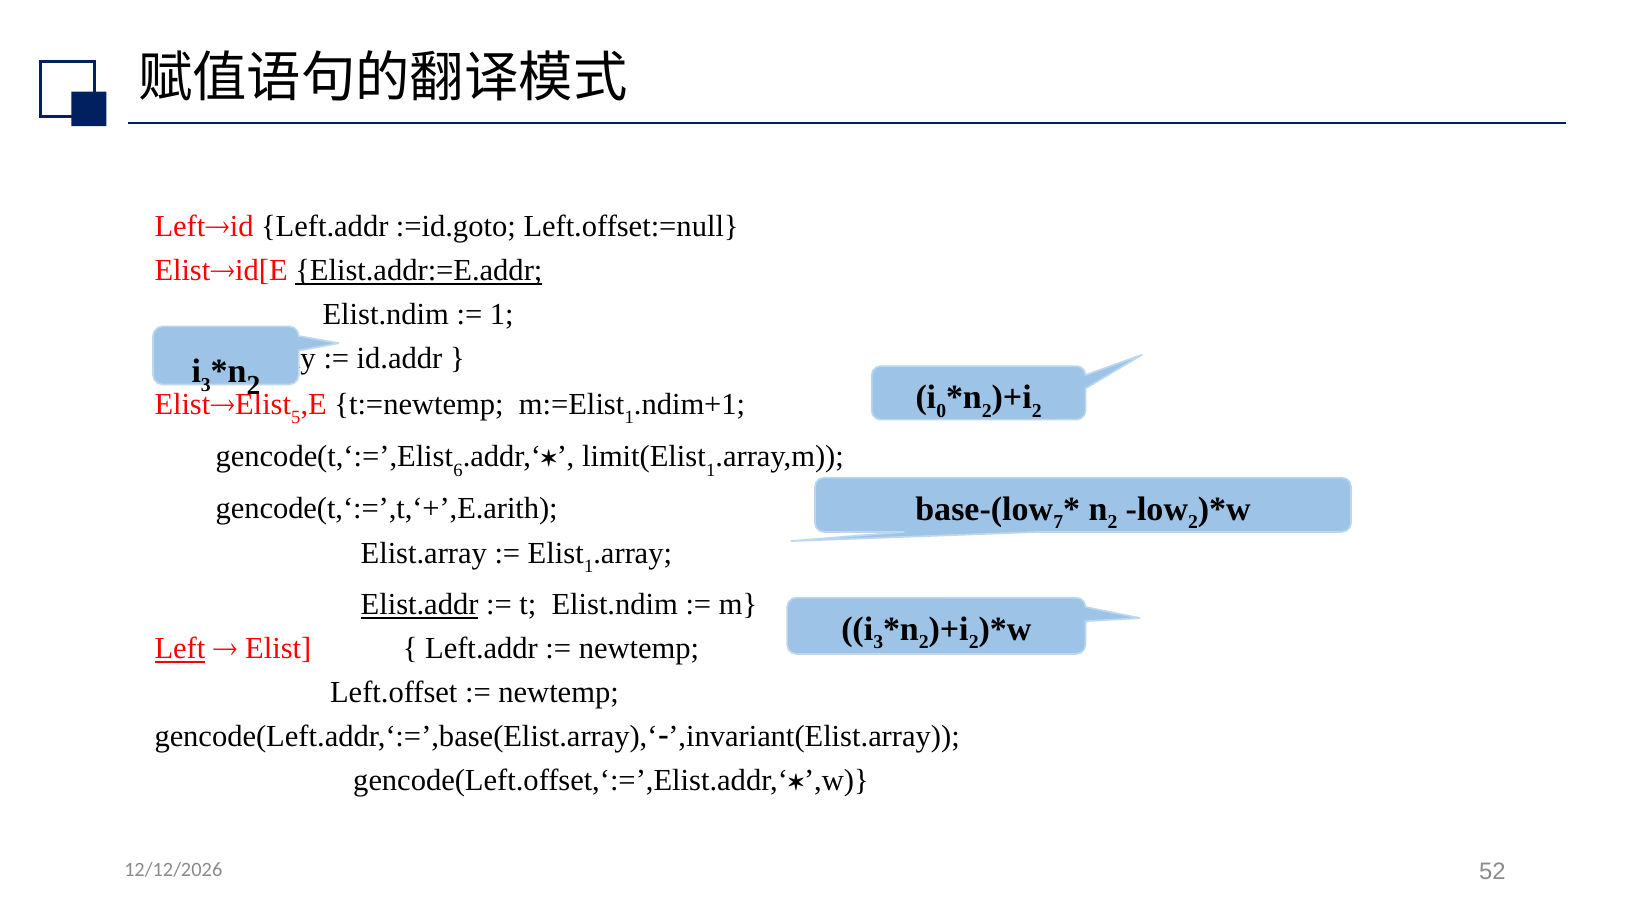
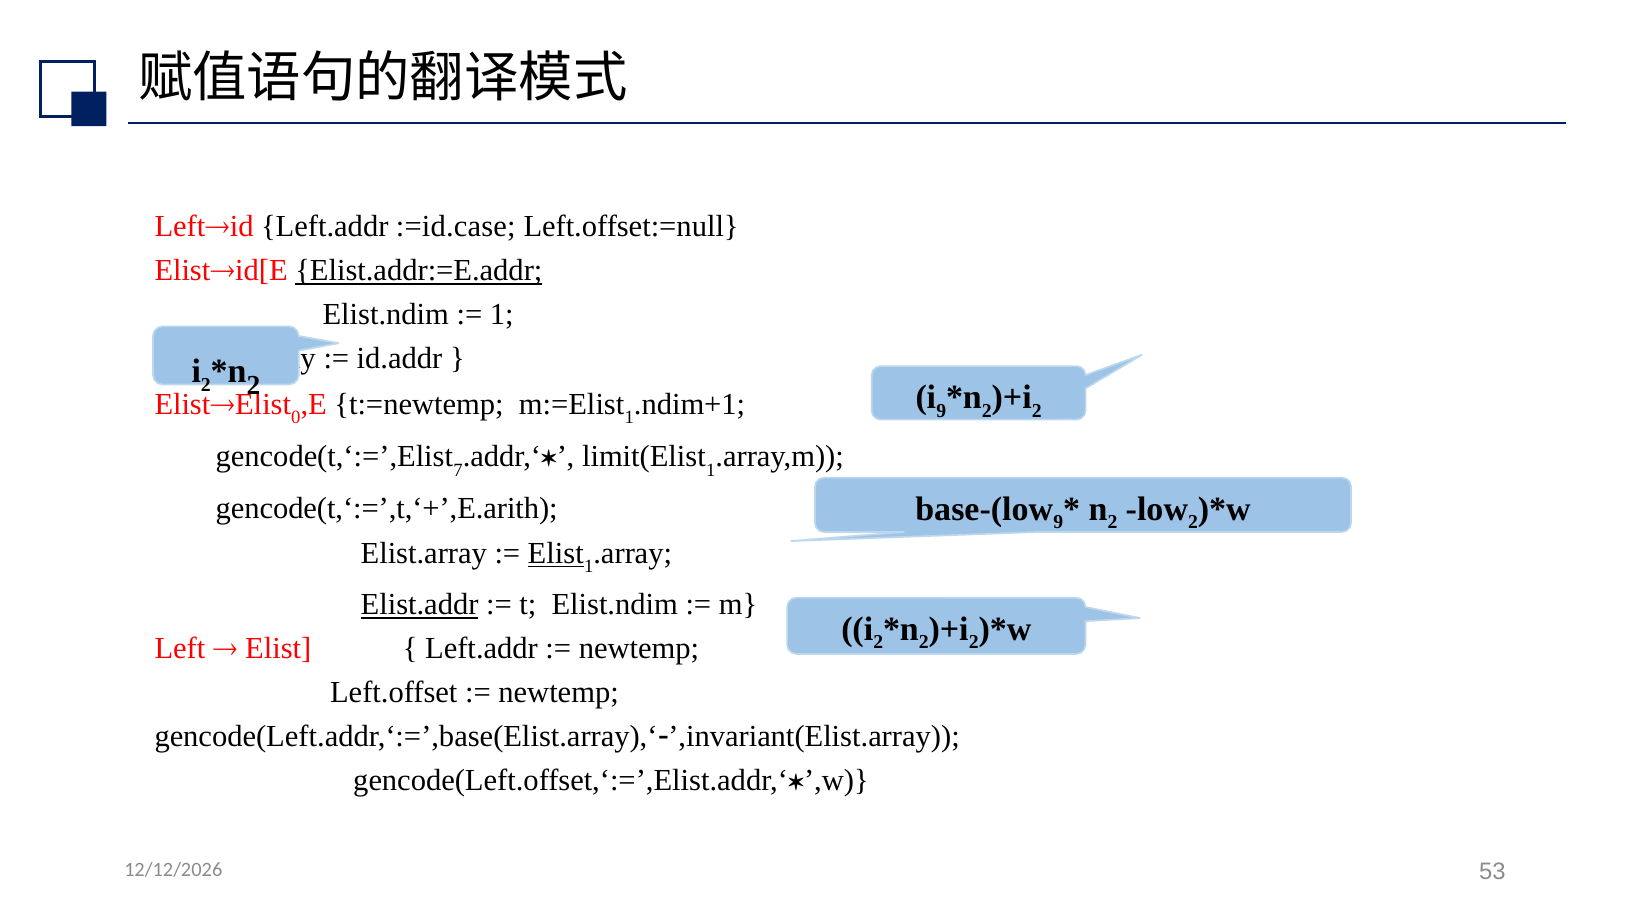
:=id.goto: :=id.goto -> :=id.case (456, 227)
3: 3 -> 2 (206, 385)
0: 0 -> 9 (941, 411)
5: 5 -> 0 (296, 418)
6: 6 -> 7 (458, 470)
7: 7 -> 9 (1058, 522)
Elist underline: none -> present (556, 553)
3: 3 -> 2 (878, 642)
Left underline: present -> none (180, 648)
52: 52 -> 53 (1492, 872)
